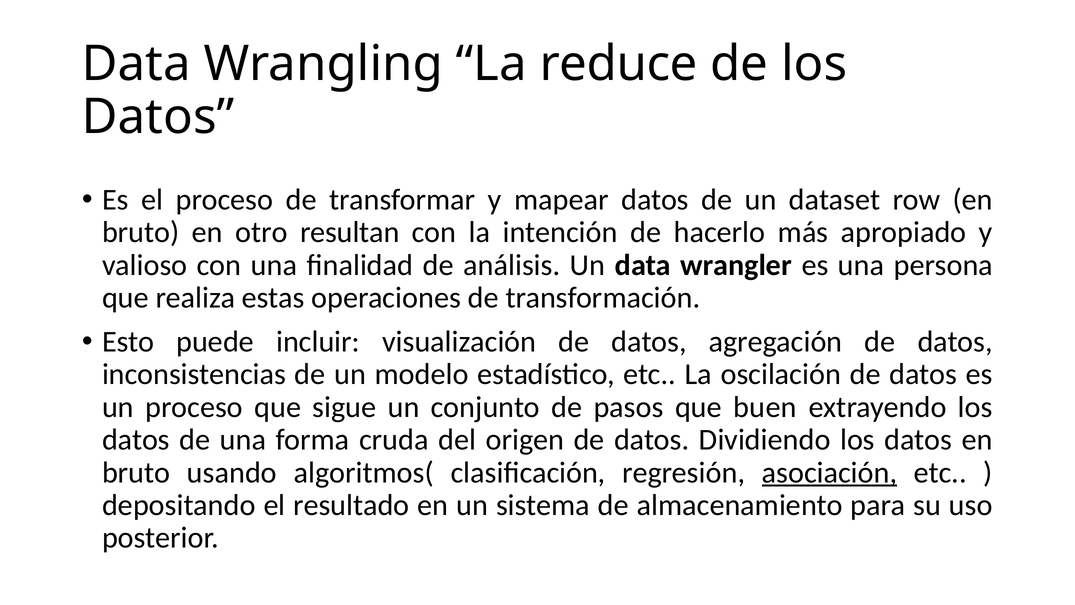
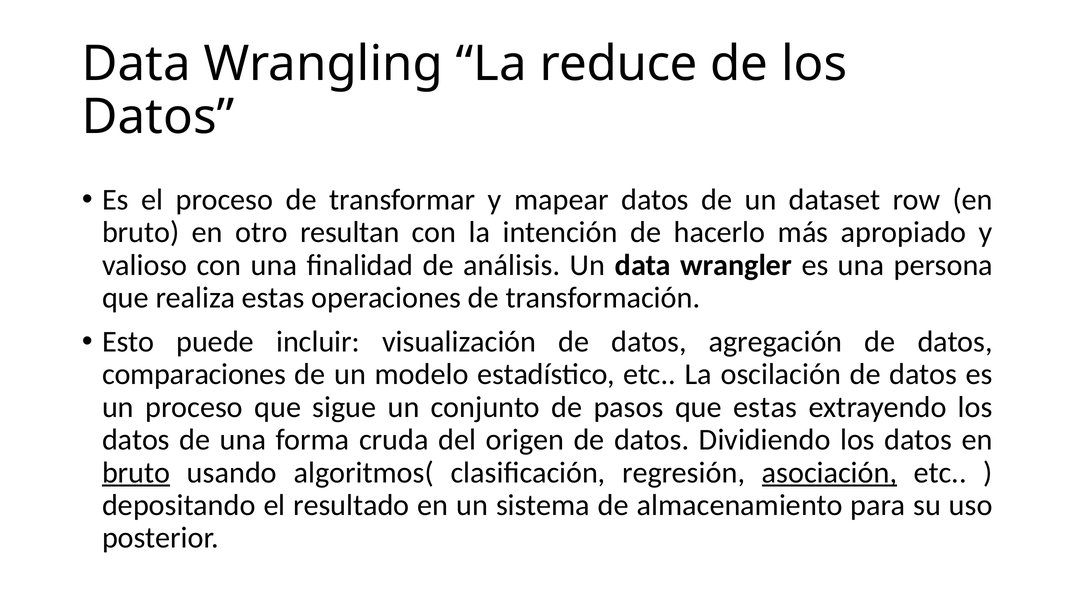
inconsistencias: inconsistencias -> comparaciones (194, 374)
que buen: buen -> estas (765, 407)
bruto underline: none -> present (136, 472)
